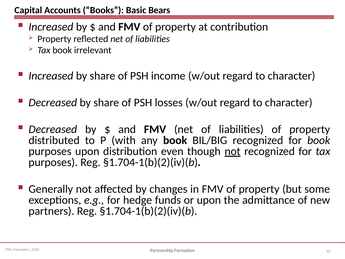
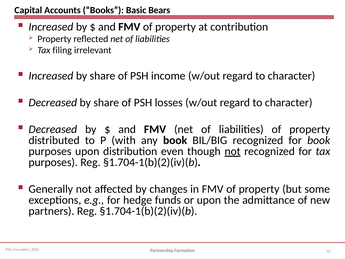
Tax book: book -> filing (62, 50)
